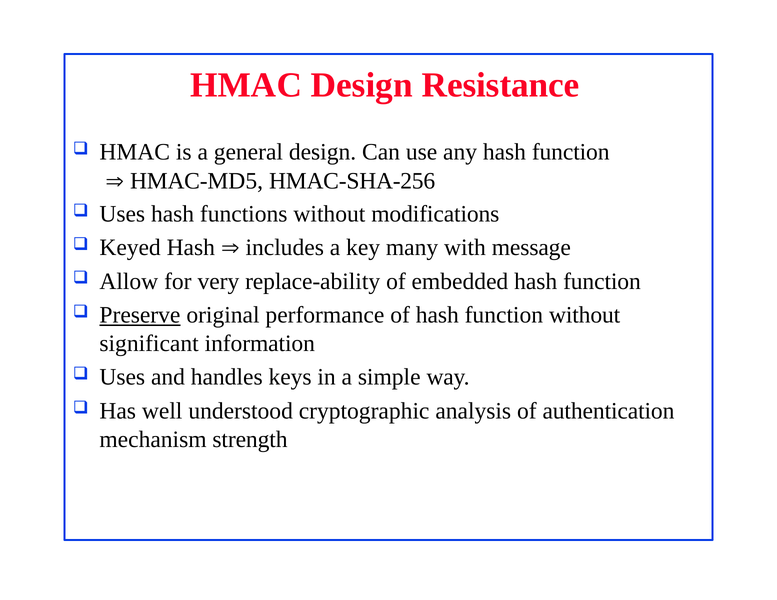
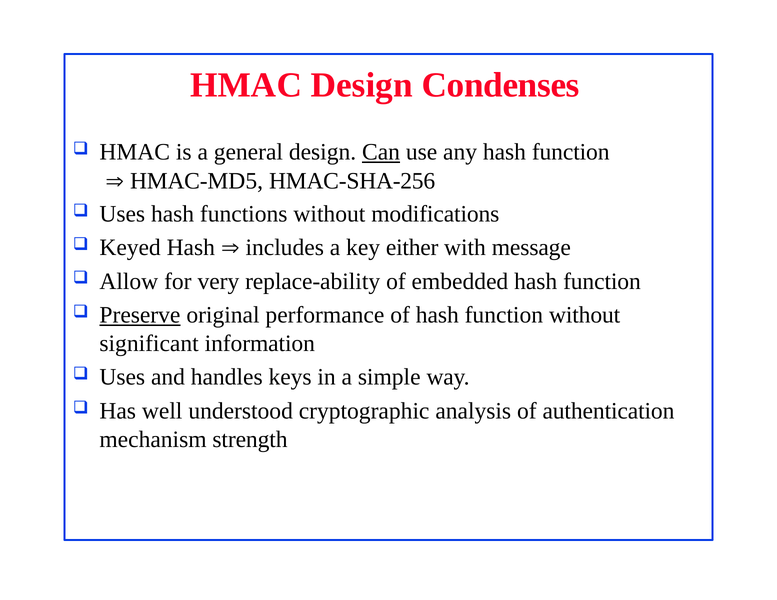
Resistance: Resistance -> Condenses (501, 85)
Can underline: none -> present (381, 152)
many: many -> either (412, 248)
